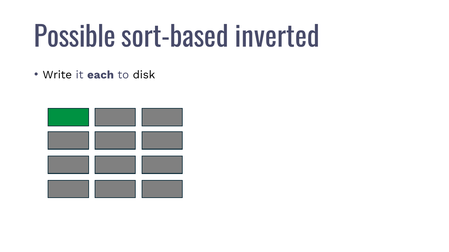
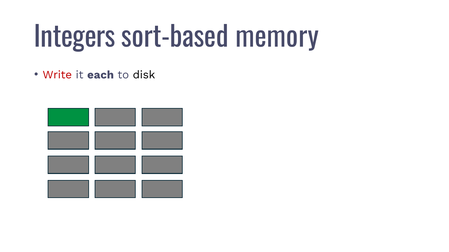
Possible: Possible -> Integers (75, 38)
inverted: inverted -> memory (277, 38)
Write colour: black -> red (57, 75)
